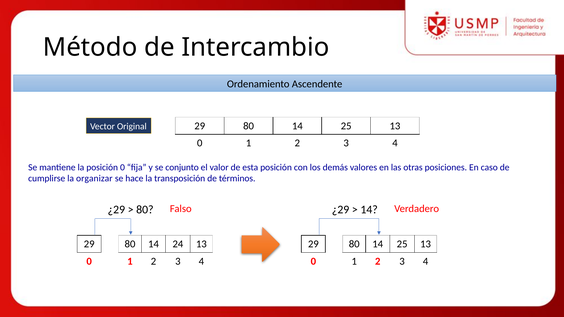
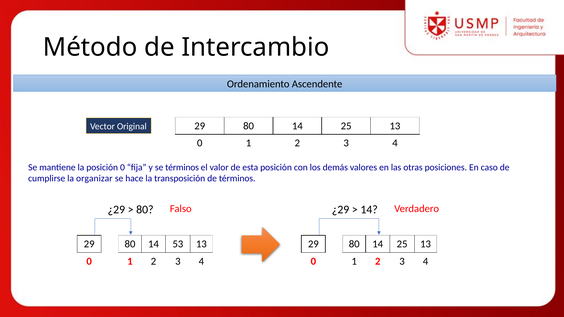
se conjunto: conjunto -> términos (182, 167)
24: 24 -> 53 (178, 244)
